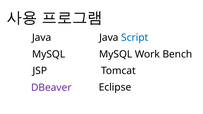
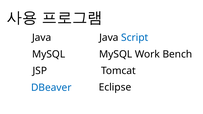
DBeaver colour: purple -> blue (51, 88)
